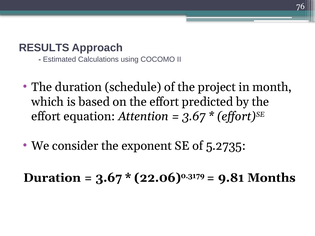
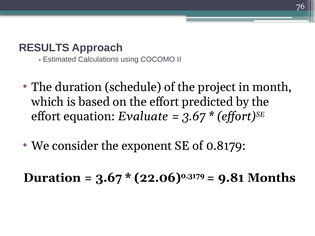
Attention: Attention -> Evaluate (143, 117)
5.2735: 5.2735 -> 0.8179 (226, 146)
